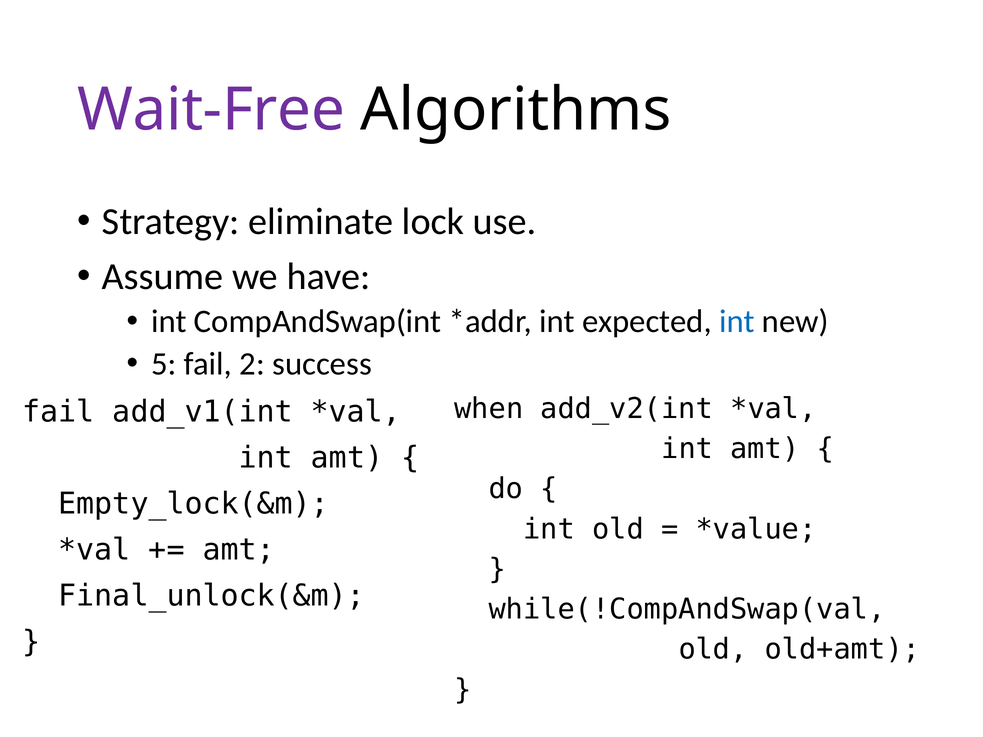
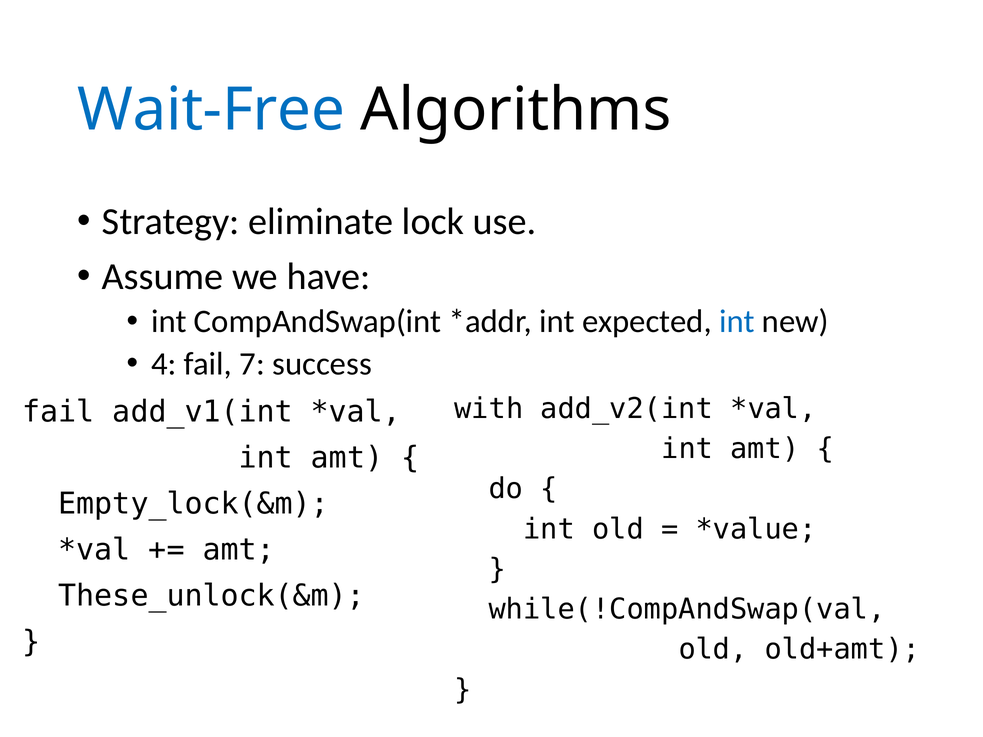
Wait-Free colour: purple -> blue (211, 110)
5: 5 -> 4 (164, 364)
2: 2 -> 7 (252, 364)
when: when -> with (489, 409)
Final_unlock(&m: Final_unlock(&m -> These_unlock(&m (212, 596)
